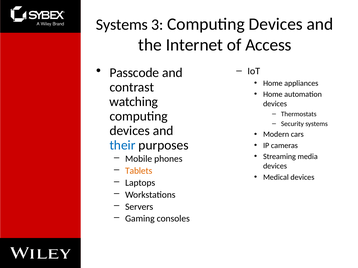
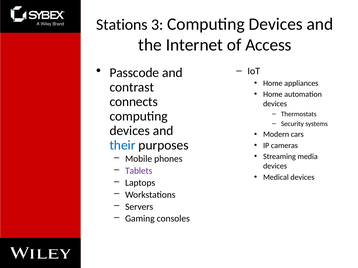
Systems: Systems -> Stations (122, 25)
watching: watching -> connects (134, 102)
Tablets colour: orange -> purple (139, 171)
